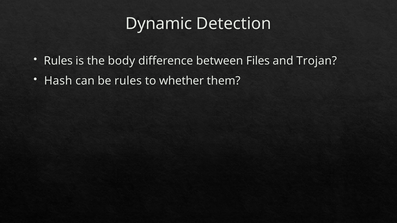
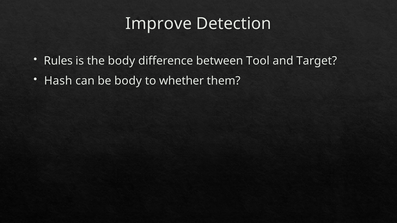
Dynamic: Dynamic -> Improve (159, 24)
Files: Files -> Tool (258, 61)
Trojan: Trojan -> Target (317, 61)
be rules: rules -> body (128, 81)
